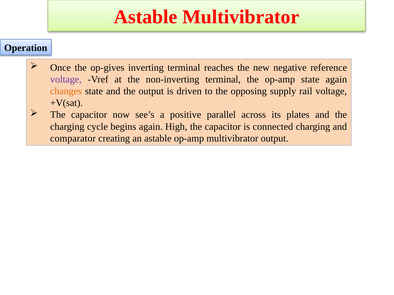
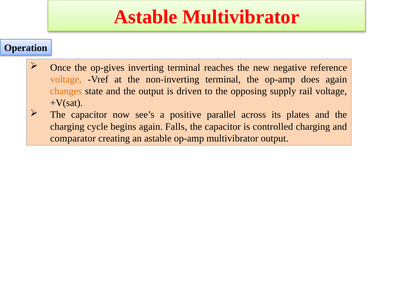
voltage colour: purple -> orange (66, 79)
op-amp state: state -> does (310, 79)
High: High -> Falls (176, 127)
connected: connected -> controlled (273, 127)
